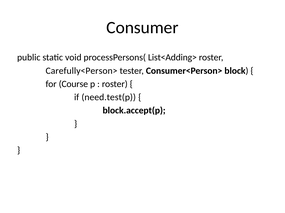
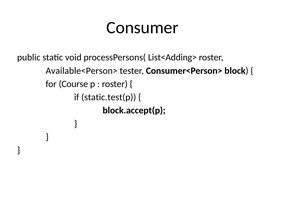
Carefully<Person>: Carefully<Person> -> Available<Person> (82, 71)
need.test(p: need.test(p -> static.test(p (109, 98)
